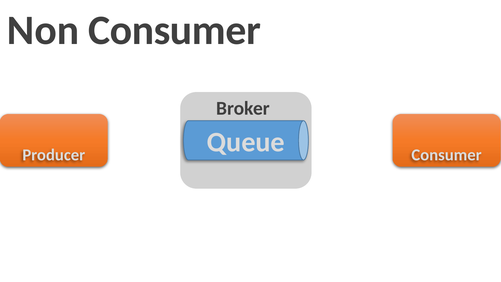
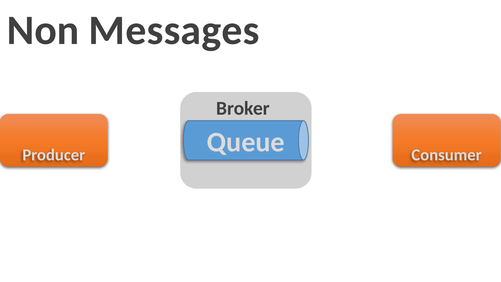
Non Consumer: Consumer -> Messages (174, 30)
